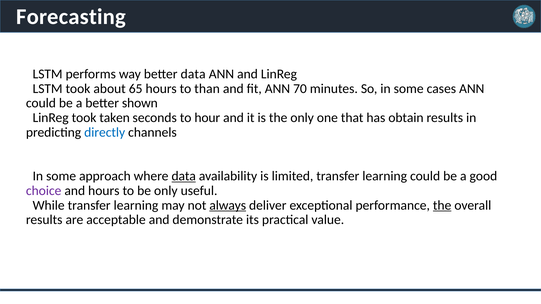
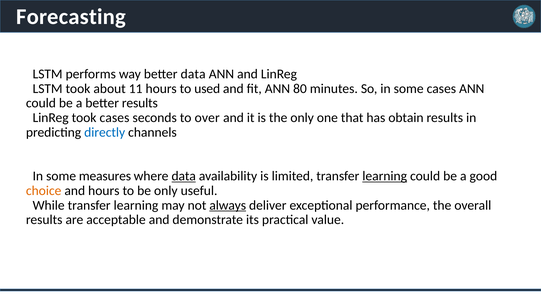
65: 65 -> 11 (136, 89)
than: than -> used (207, 89)
70: 70 -> 80 (300, 89)
better shown: shown -> results (140, 103)
took taken: taken -> cases (114, 118)
hour: hour -> over (207, 118)
approach: approach -> measures (105, 176)
learning underline: none -> present (385, 176)
choice colour: purple -> orange (44, 191)
the underline: present -> none (442, 205)
